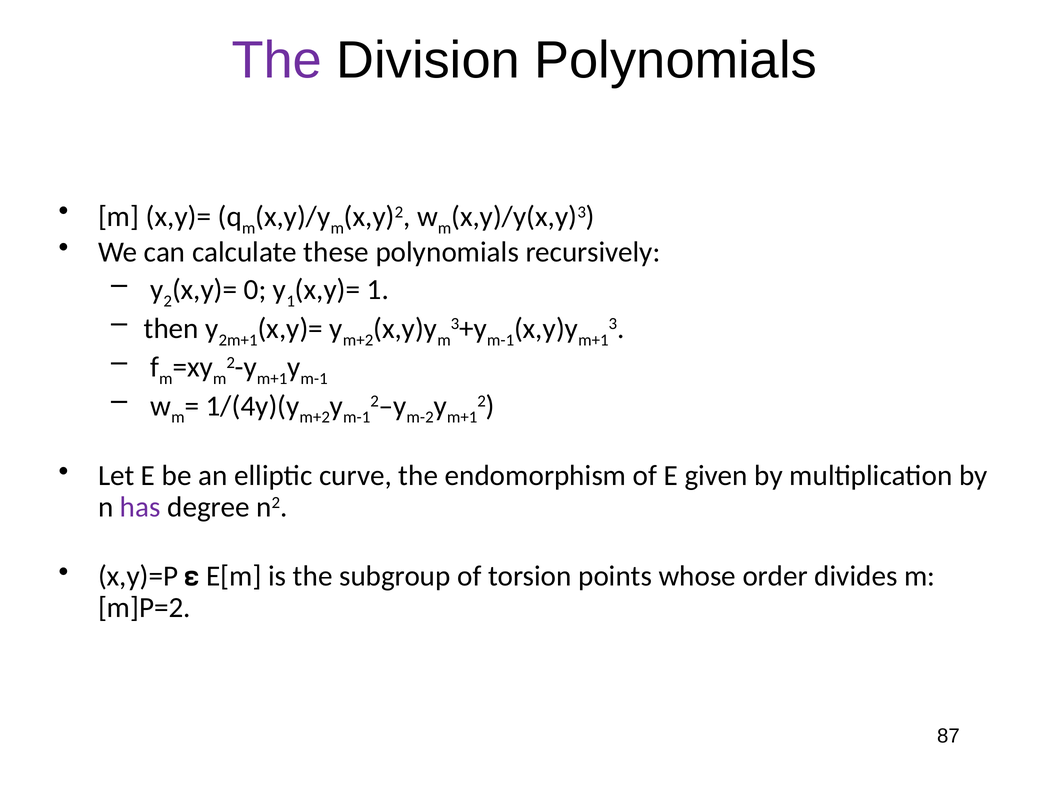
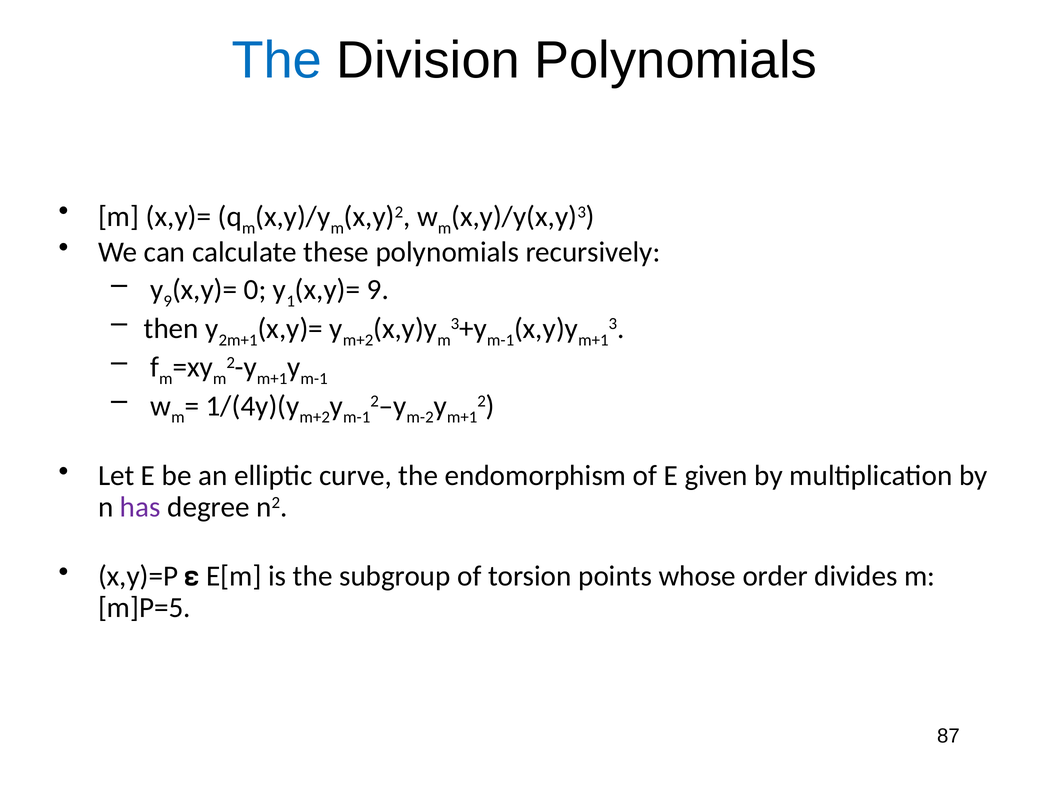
The colour: purple -> blue (277, 60)
2: 2 -> 9 (168, 301)
x,y)= 1: 1 -> 9 (378, 290)
m]P=2: m]P=2 -> m]P=5 (144, 607)
